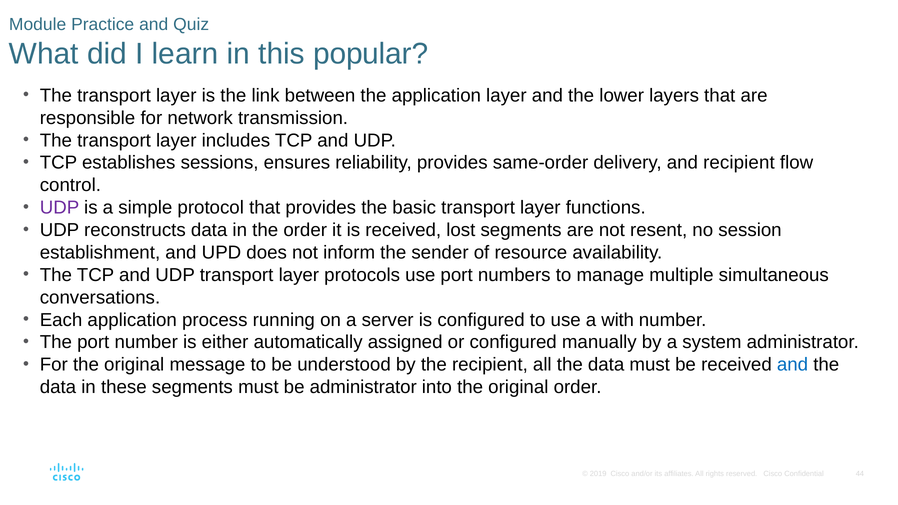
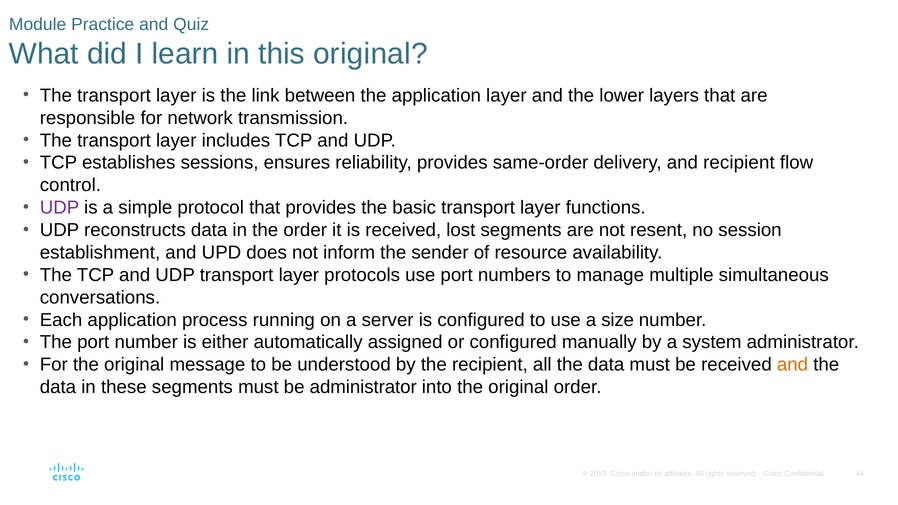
this popular: popular -> original (370, 54)
with: with -> size (618, 320)
and colour: blue -> orange (793, 365)
